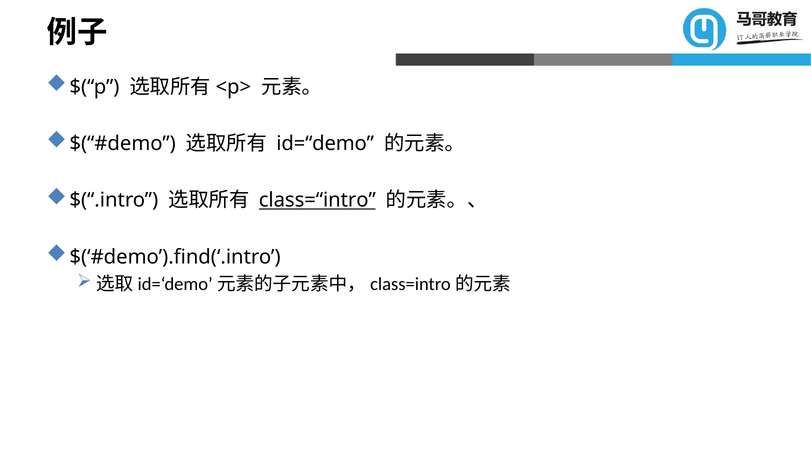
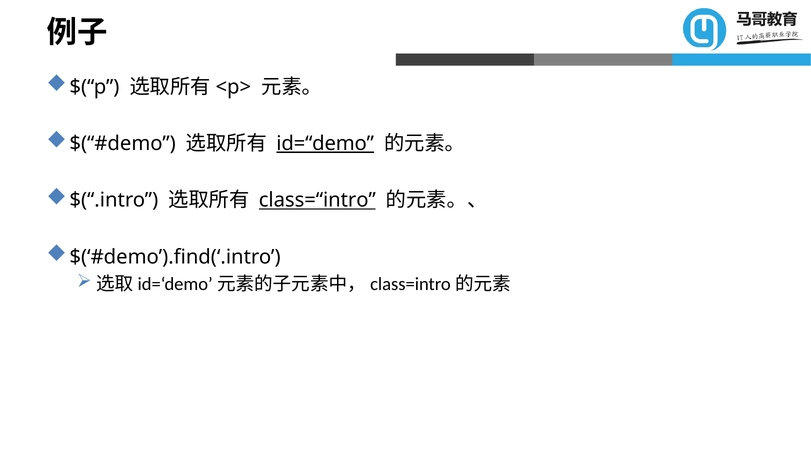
id=“demo underline: none -> present (325, 144)
